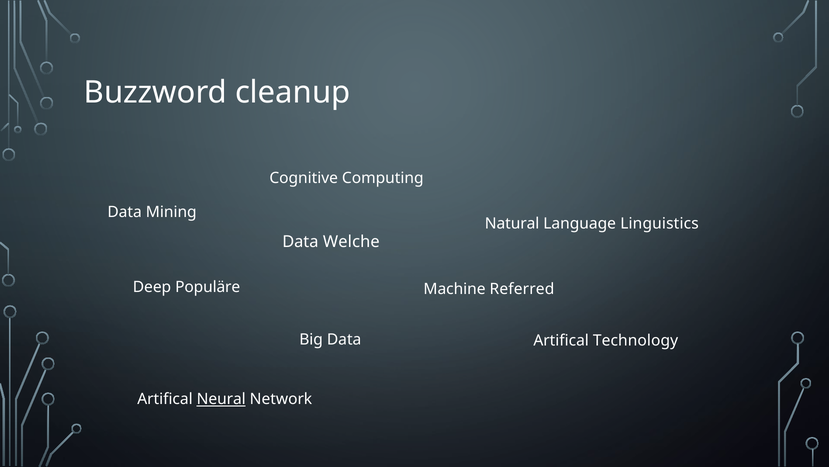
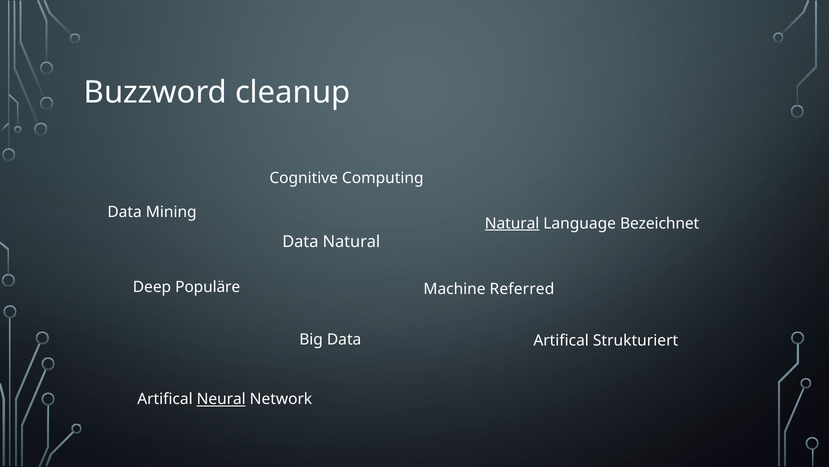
Natural underline: none -> present (512, 223)
Linguistics: Linguistics -> Bezeichnet (660, 223)
Data Welche: Welche -> Natural (351, 241)
Technology: Technology -> Strukturiert (636, 340)
